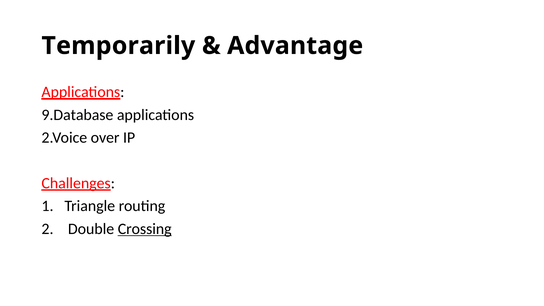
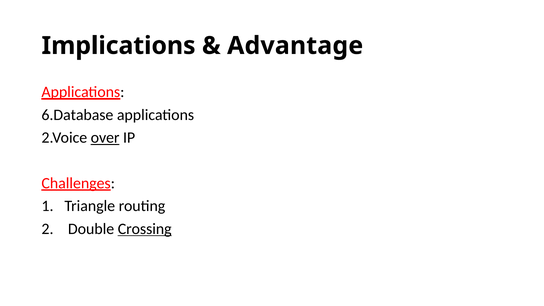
Temporarily: Temporarily -> Implications (119, 46)
9.Database: 9.Database -> 6.Database (77, 115)
over underline: none -> present (105, 138)
